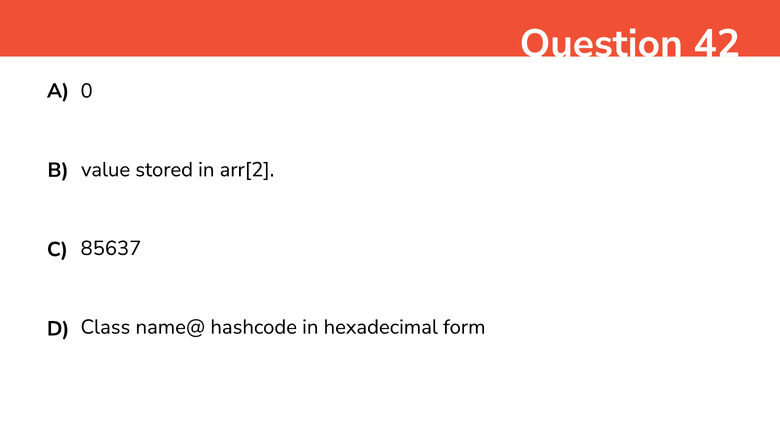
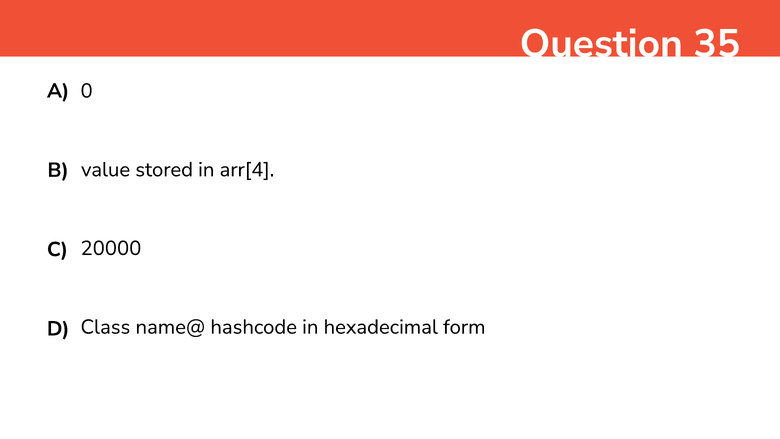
42: 42 -> 35 (717, 44)
arr[2: arr[2 -> arr[4 (247, 169)
85637: 85637 -> 20000 (111, 248)
